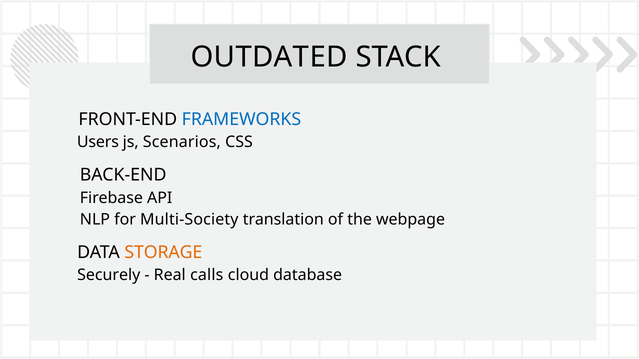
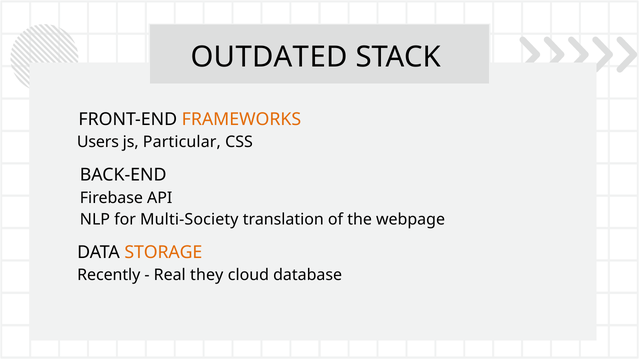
FRAMEWORKS colour: blue -> orange (241, 119)
Scenarios: Scenarios -> Particular (182, 142)
Securely: Securely -> Recently (109, 276)
calls: calls -> they (207, 276)
